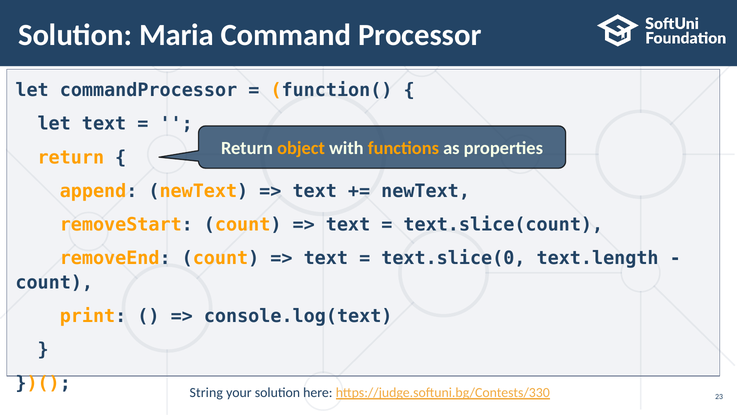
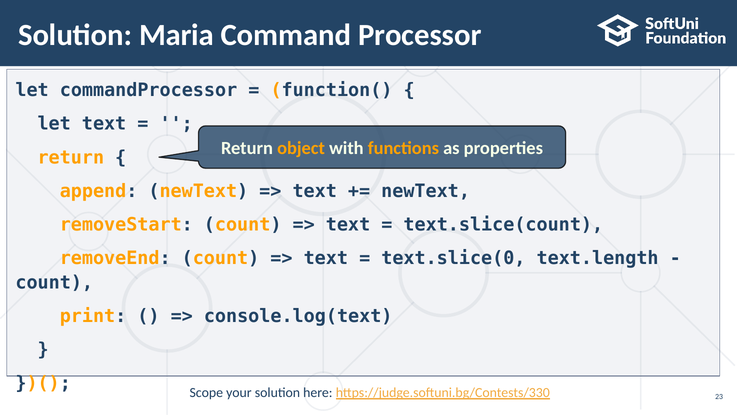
String: String -> Scope (206, 392)
